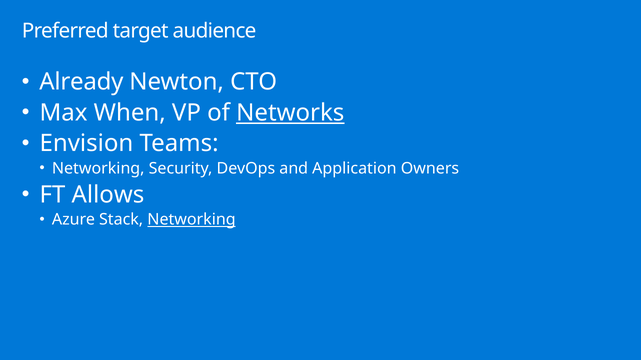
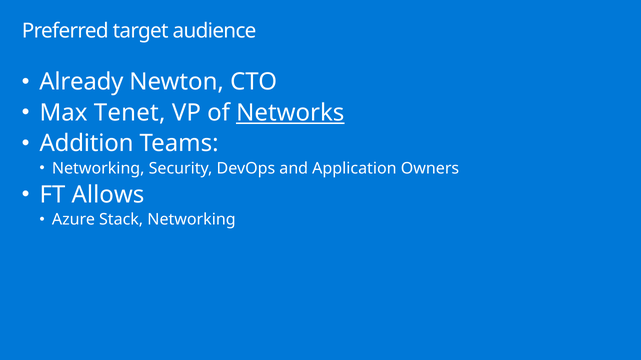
When: When -> Tenet (130, 113)
Envision: Envision -> Addition (87, 144)
Networking underline: present -> none (192, 220)
